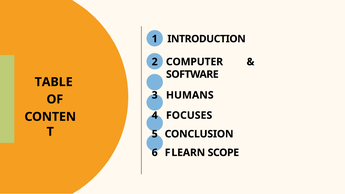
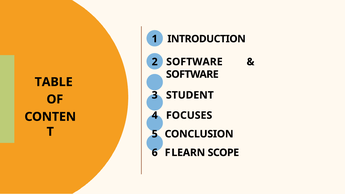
COMPUTER: COMPUTER -> SOFTWARE (194, 62)
HUMANS: HUMANS -> STUDENT (190, 95)
